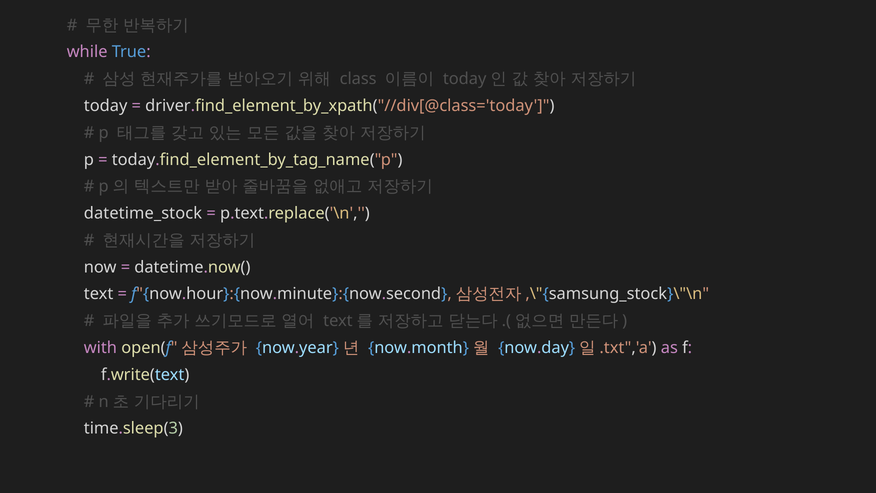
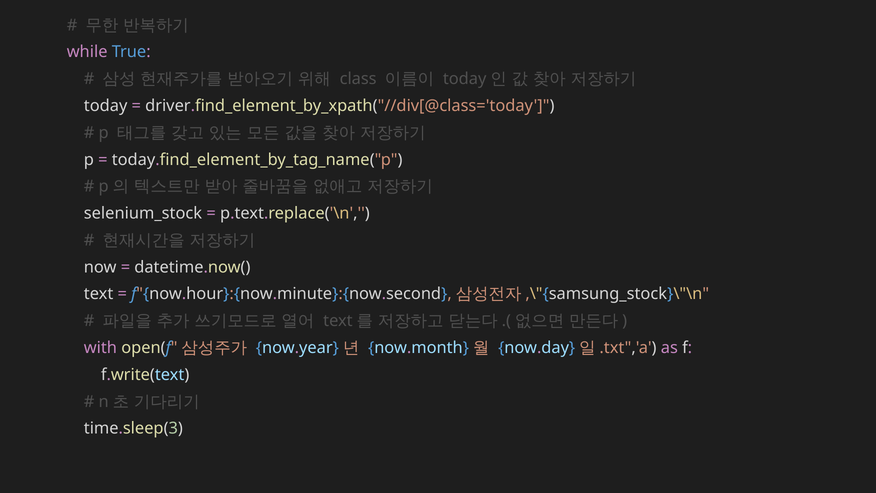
datetime_stock: datetime_stock -> selenium_stock (143, 213)
